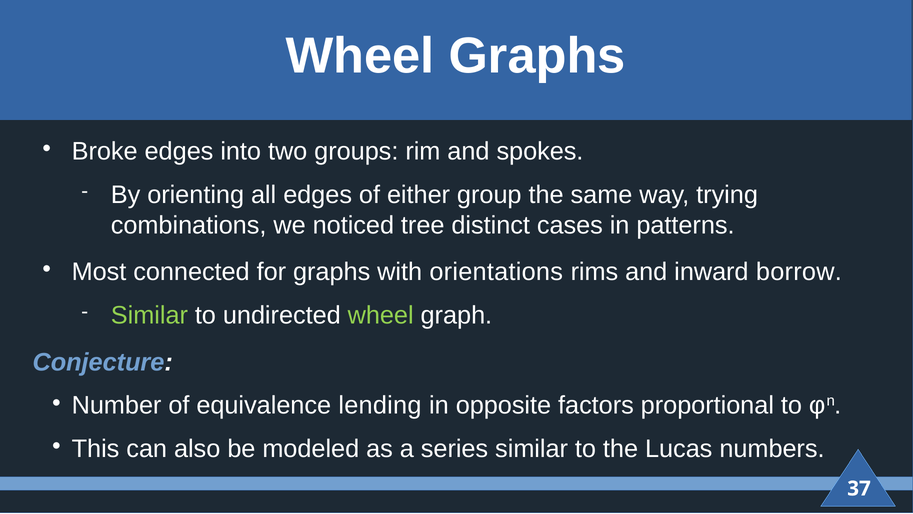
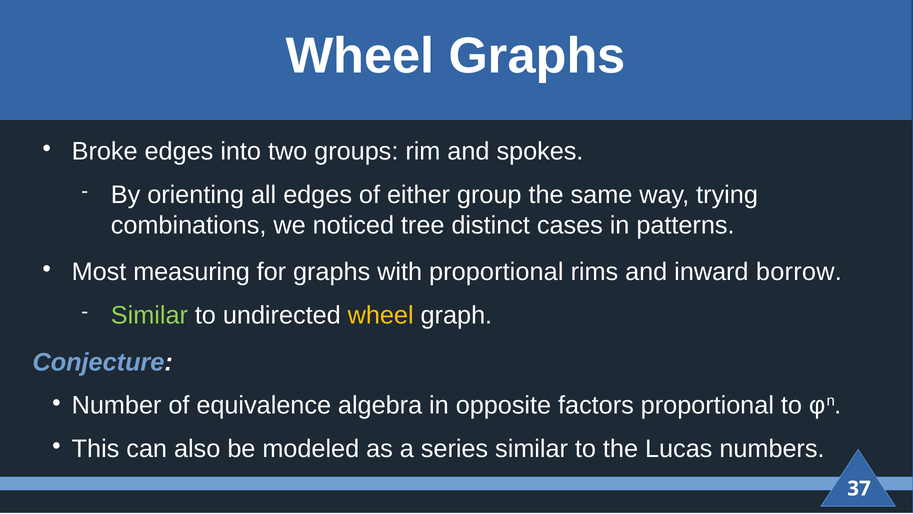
connected: connected -> measuring (192, 272)
with orientations: orientations -> proportional (496, 272)
wheel colour: light green -> yellow (381, 315)
lending: lending -> algebra (380, 405)
